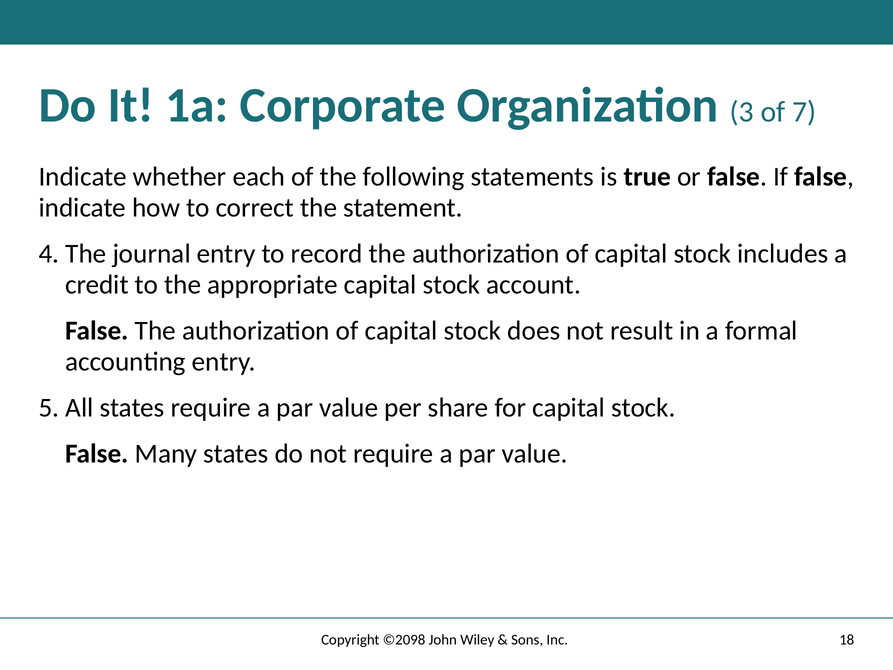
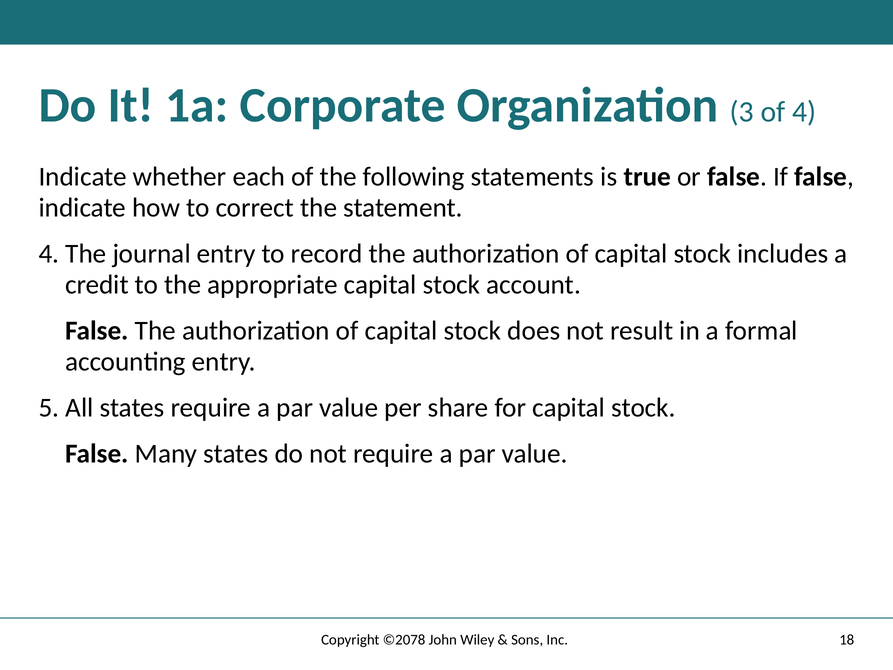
of 7: 7 -> 4 (804, 112)
©2098: ©2098 -> ©2078 (404, 639)
